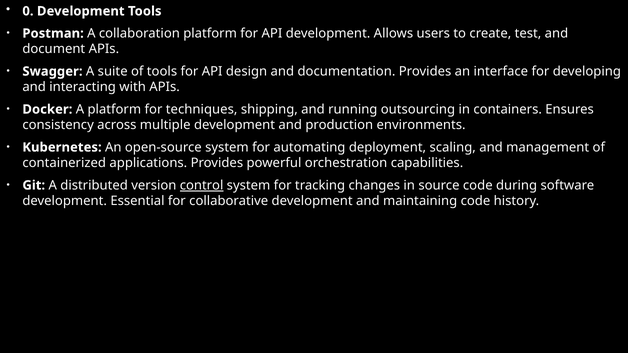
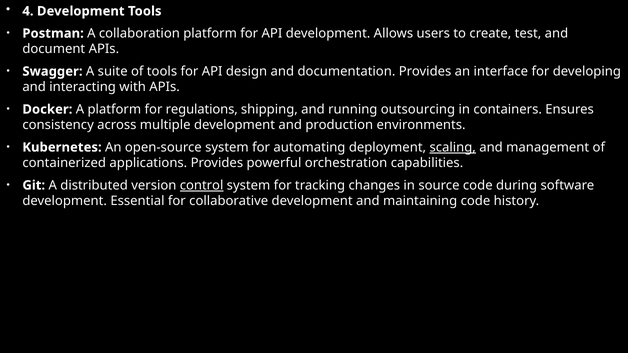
0: 0 -> 4 (28, 11)
techniques: techniques -> regulations (202, 109)
scaling underline: none -> present (453, 147)
